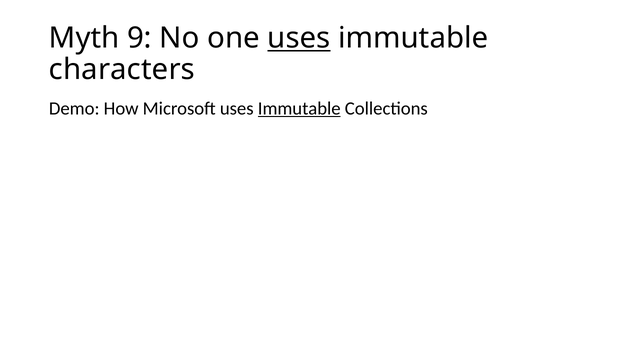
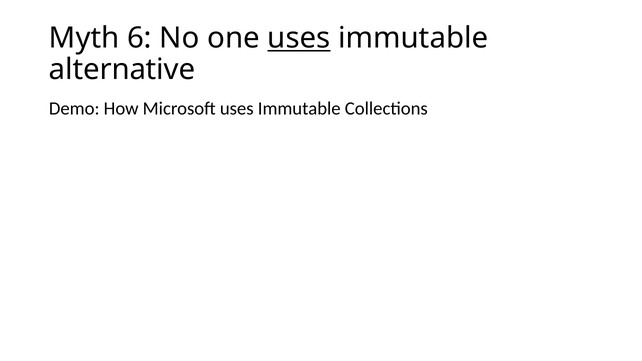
9: 9 -> 6 (139, 38)
characters: characters -> alternative (122, 70)
Immutable underline: present -> none (299, 109)
